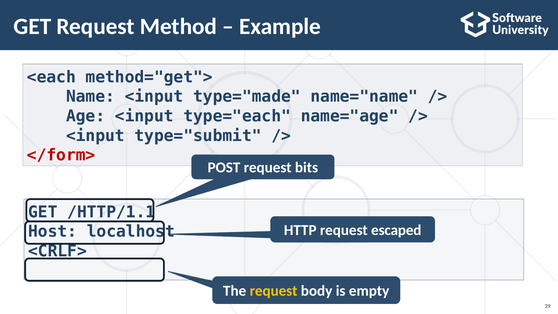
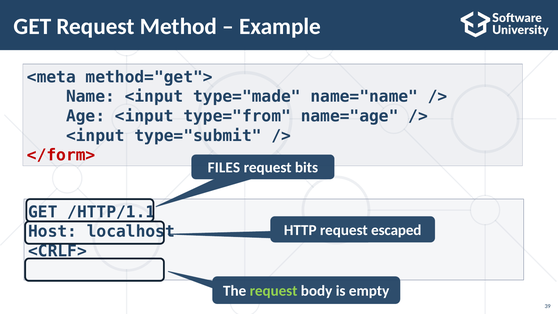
<each: <each -> <meta (51, 77)
type="each: type="each -> type="from (237, 116)
POST: POST -> FILES (224, 168)
request colour: yellow -> light green (274, 291)
